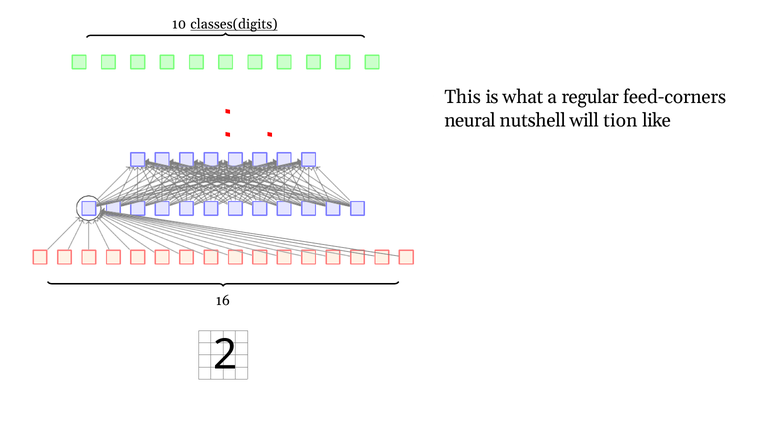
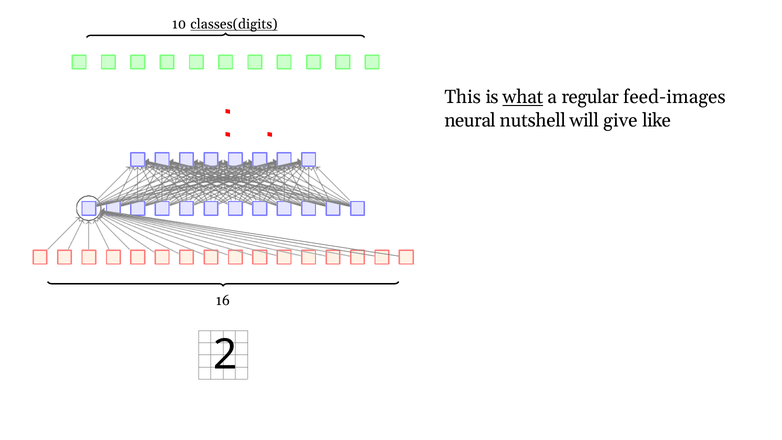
what underline: none -> present (523, 97)
feed-corners: feed-corners -> feed-images (674, 97)
tion: tion -> give (620, 120)
